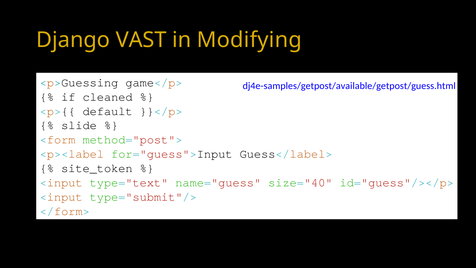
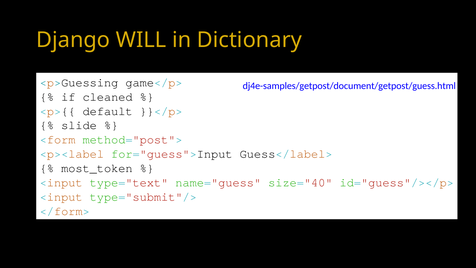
VAST: VAST -> WILL (141, 40)
Modifying: Modifying -> Dictionary (249, 40)
dj4e-samples/getpost/available/getpost/guess.html: dj4e-samples/getpost/available/getpost/guess.html -> dj4e-samples/getpost/document/getpost/guess.html (349, 86)
site_token: site_token -> most_token (97, 168)
